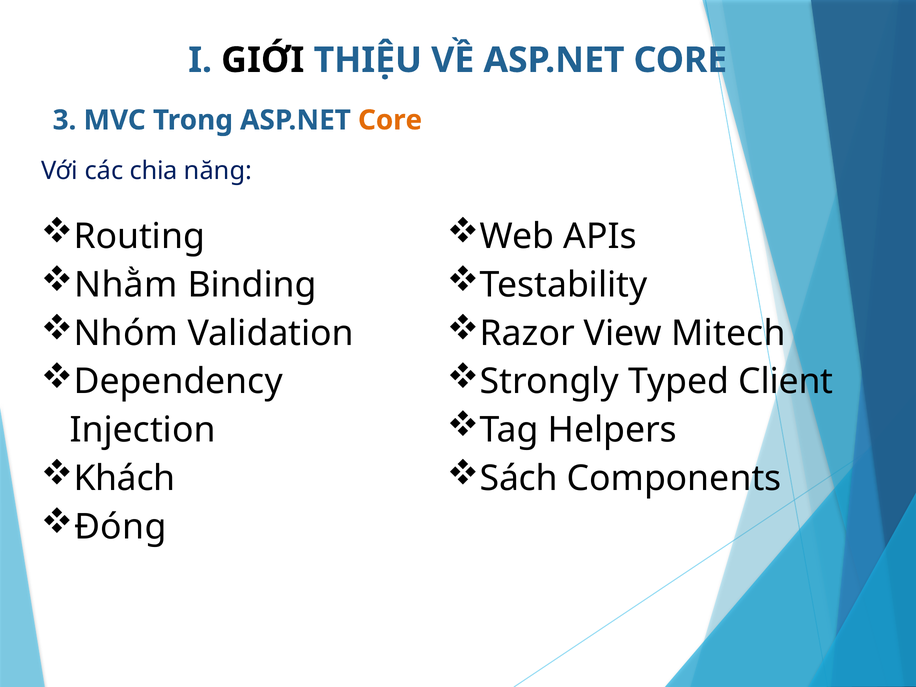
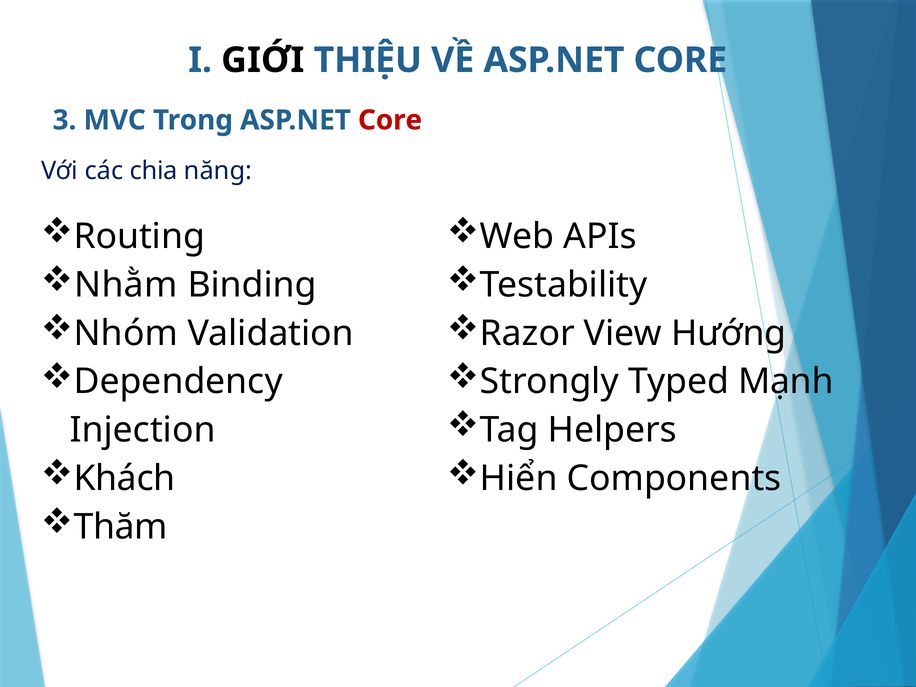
Core colour: orange -> red (390, 120)
Mitech: Mitech -> Hướng (729, 333)
Client: Client -> Mạnh (786, 382)
Sách: Sách -> Hiển (519, 478)
Đóng: Đóng -> Thăm (121, 527)
